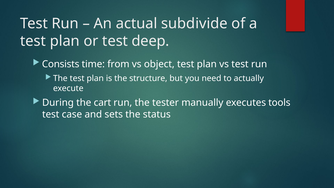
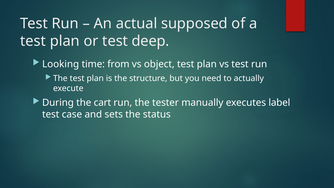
subdivide: subdivide -> supposed (194, 23)
Consists: Consists -> Looking (61, 64)
tools: tools -> label (279, 103)
